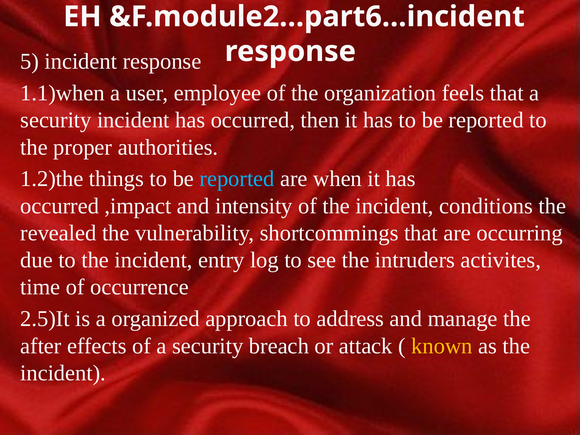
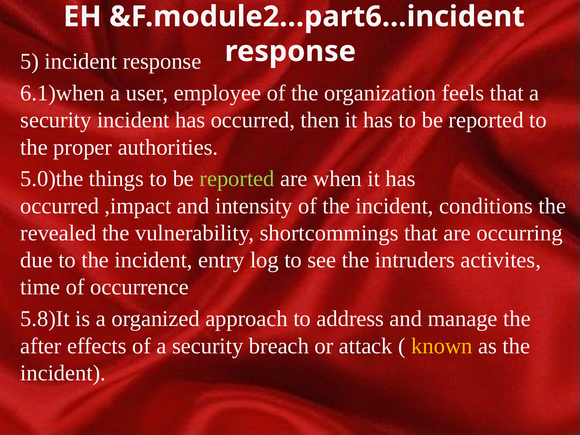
1.1)when: 1.1)when -> 6.1)when (63, 93)
1.2)the: 1.2)the -> 5.0)the (52, 179)
reported colour: light blue -> light green (237, 179)
2.5)It: 2.5)It -> 5.8)It (45, 319)
